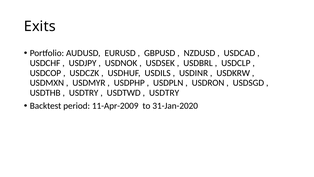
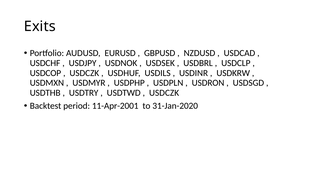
USDTRY: USDTRY -> USDCZK (164, 93)
11-Apr-2009: 11-Apr-2009 -> 11-Apr-2001 (115, 106)
